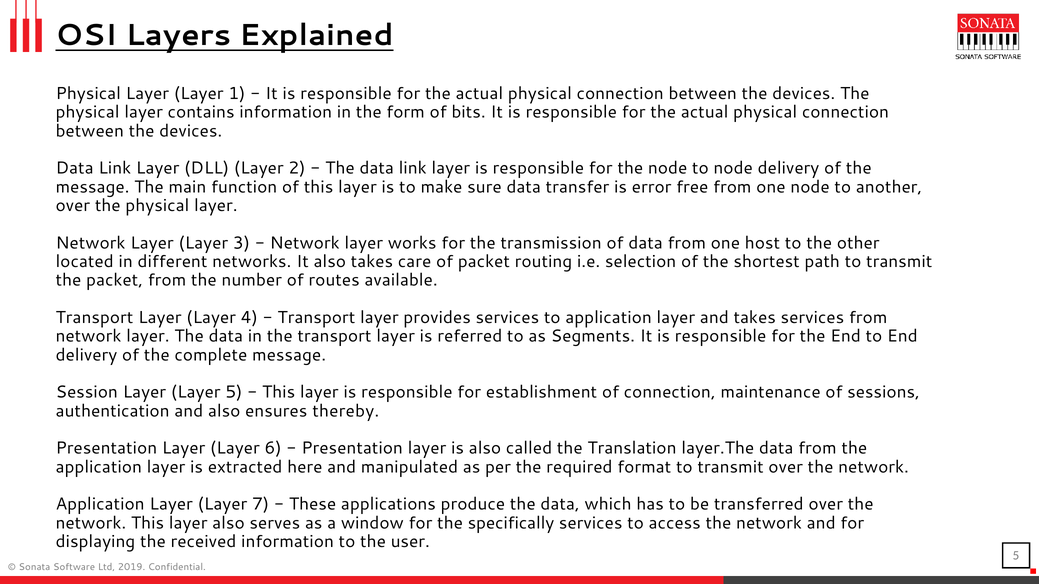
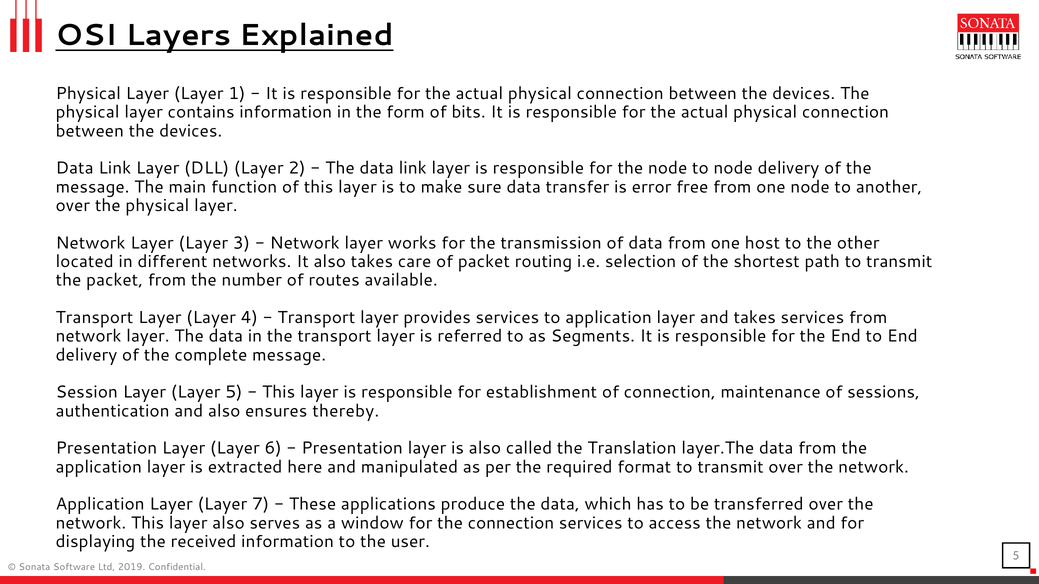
the specifically: specifically -> connection (511, 523)
